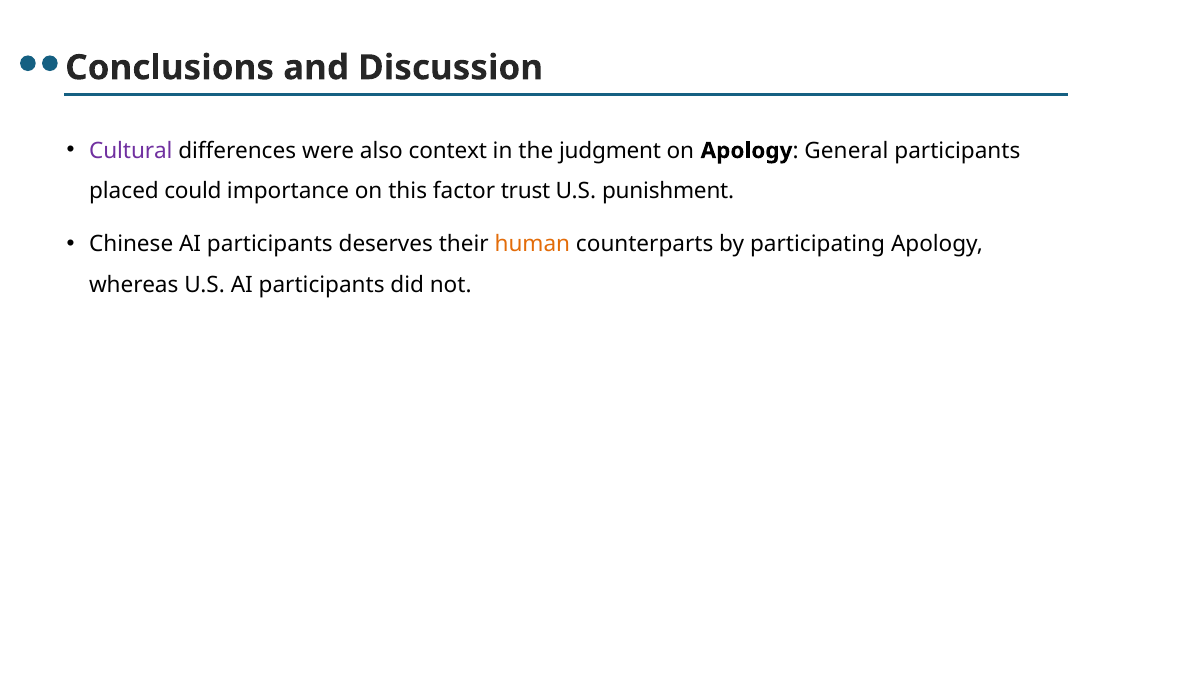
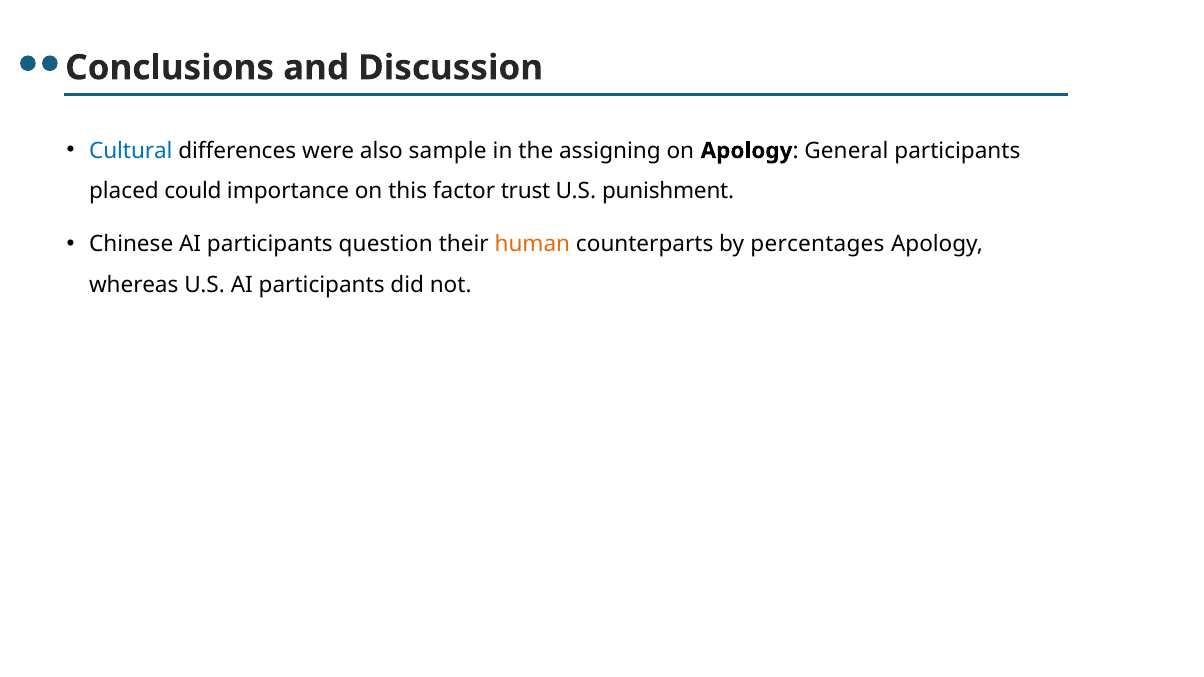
Cultural colour: purple -> blue (131, 151)
context: context -> sample (448, 151)
judgment: judgment -> assigning (610, 151)
deserves: deserves -> question (386, 245)
participating: participating -> percentages (817, 245)
